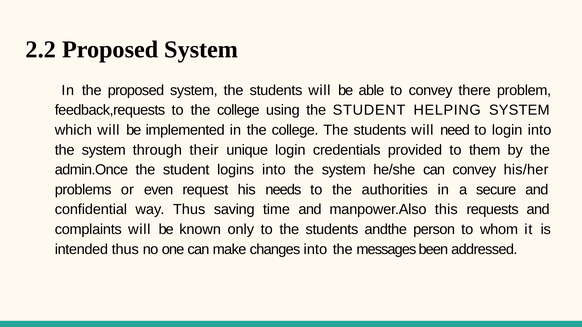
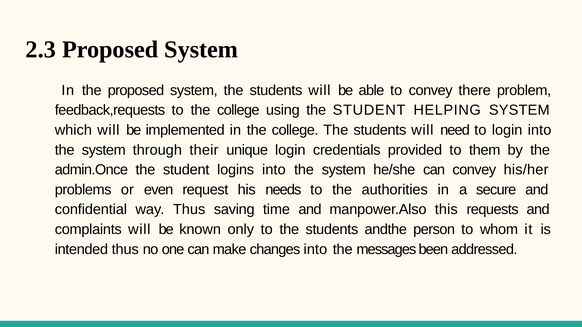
2.2: 2.2 -> 2.3 (41, 50)
